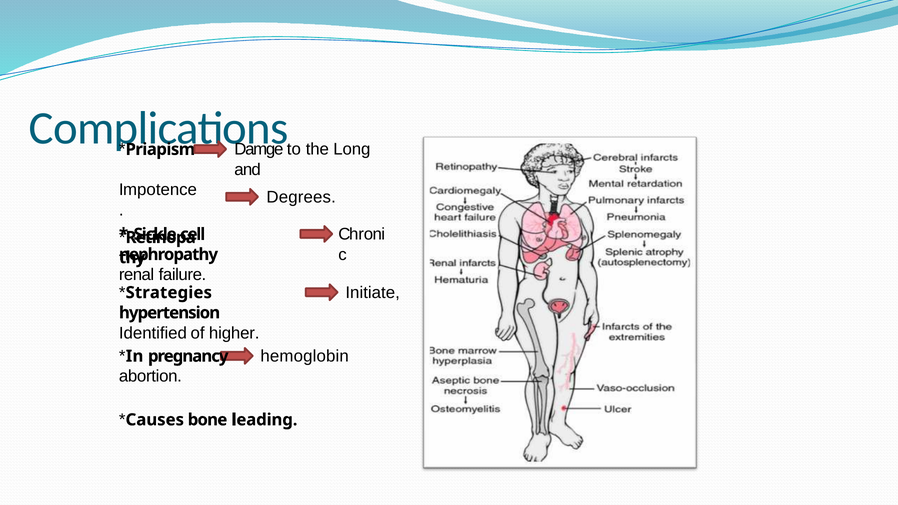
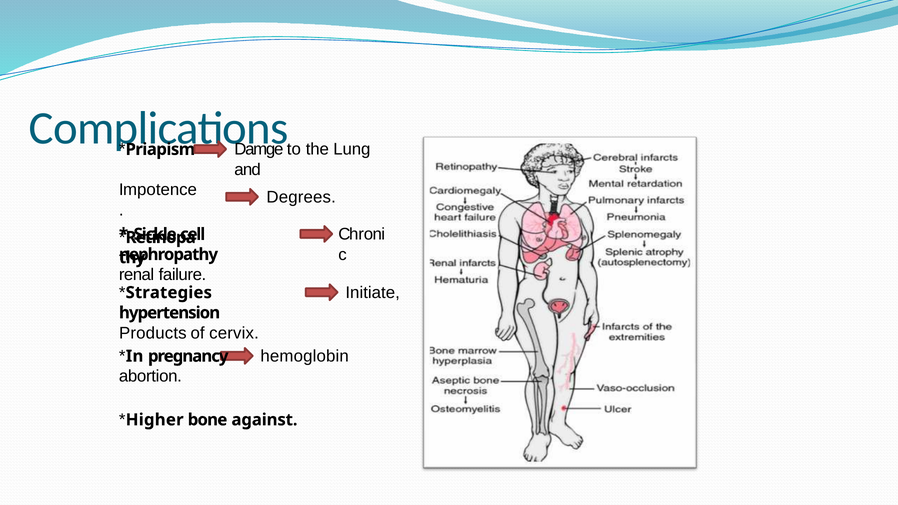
Long: Long -> Lung (352, 149)
Identified: Identified -> Products (153, 333)
higher: higher -> cervix (234, 333)
Causes: Causes -> Higher (155, 420)
leading: leading -> against (264, 420)
